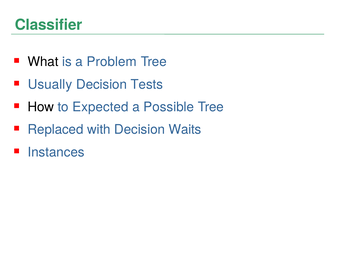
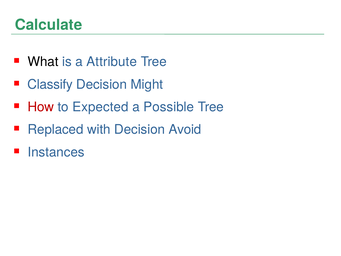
Classifier: Classifier -> Calculate (49, 25)
Problem: Problem -> Attribute (112, 62)
Usually: Usually -> Classify (50, 84)
Tests: Tests -> Might (147, 84)
How colour: black -> red (41, 107)
Waits: Waits -> Avoid (185, 129)
